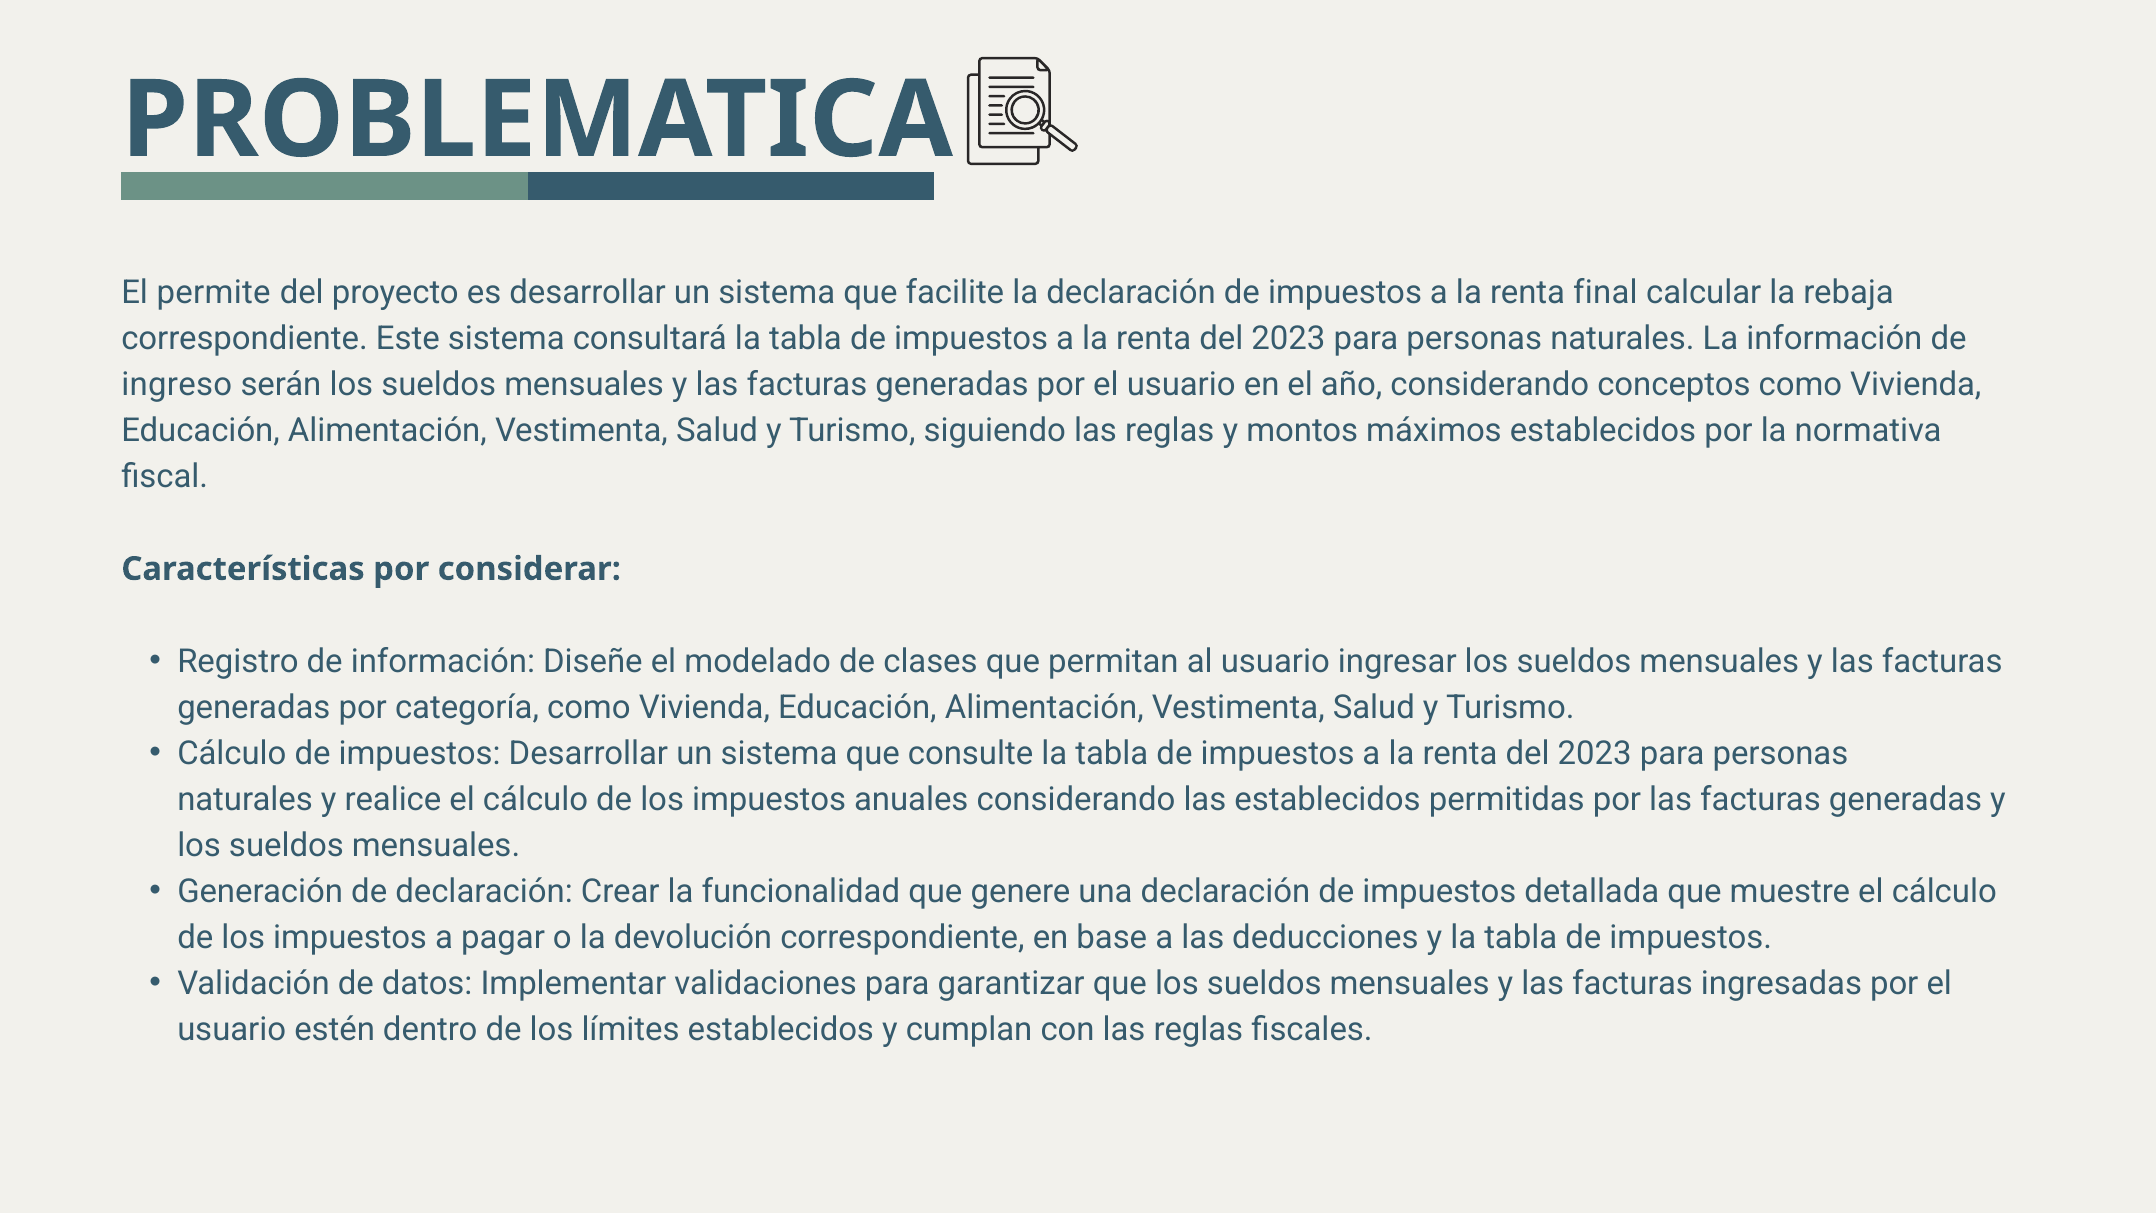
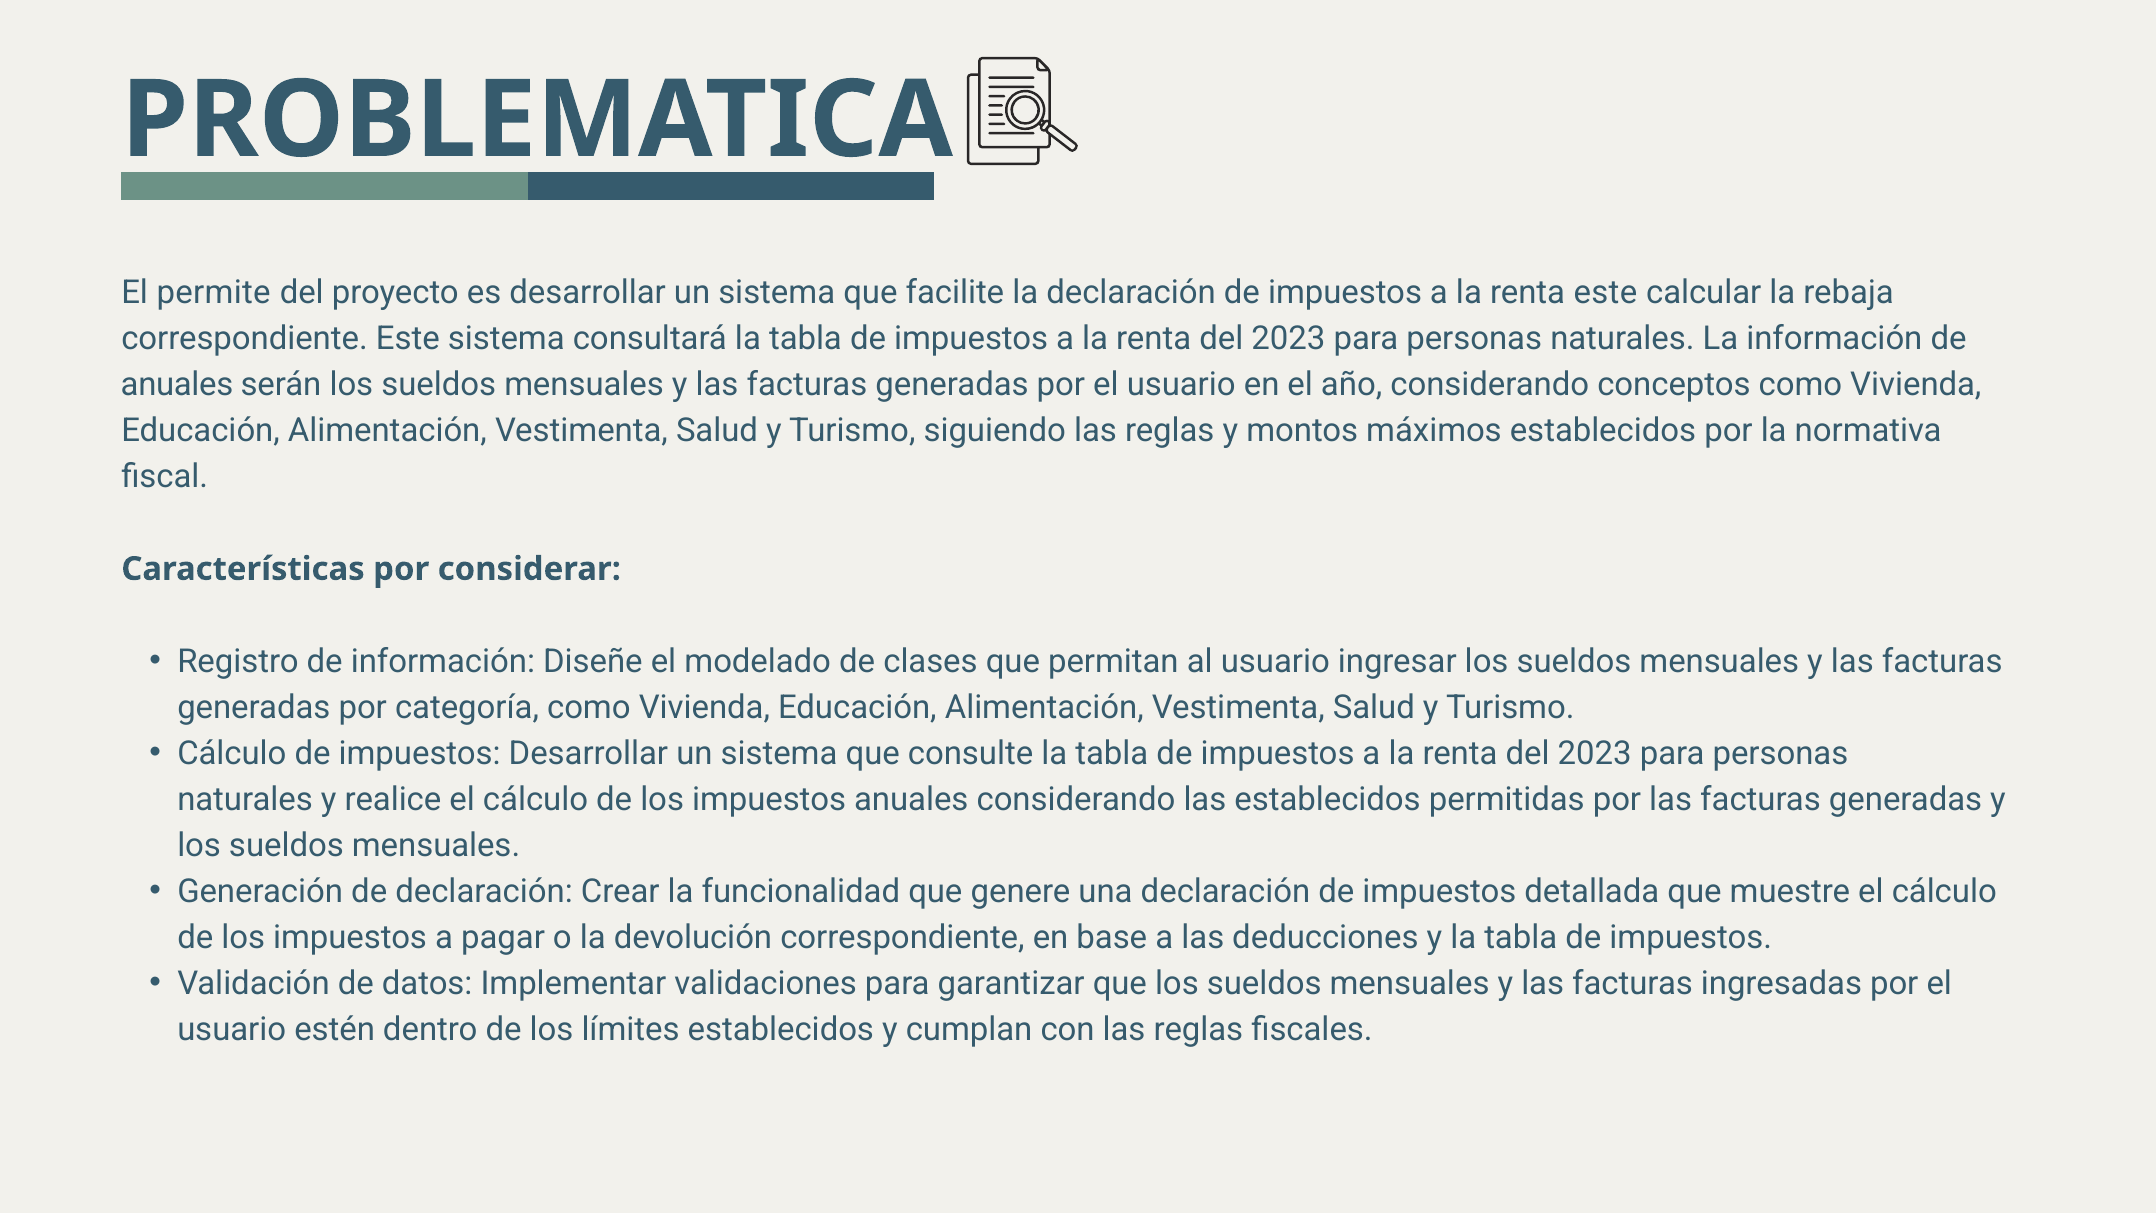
renta final: final -> este (1605, 292)
ingreso: ingreso -> anuales (177, 385)
